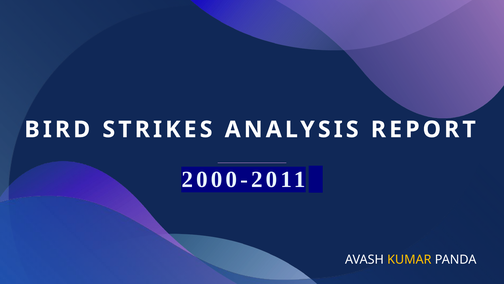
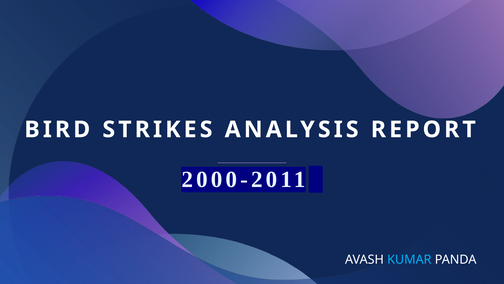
KUMAR colour: yellow -> light blue (409, 259)
